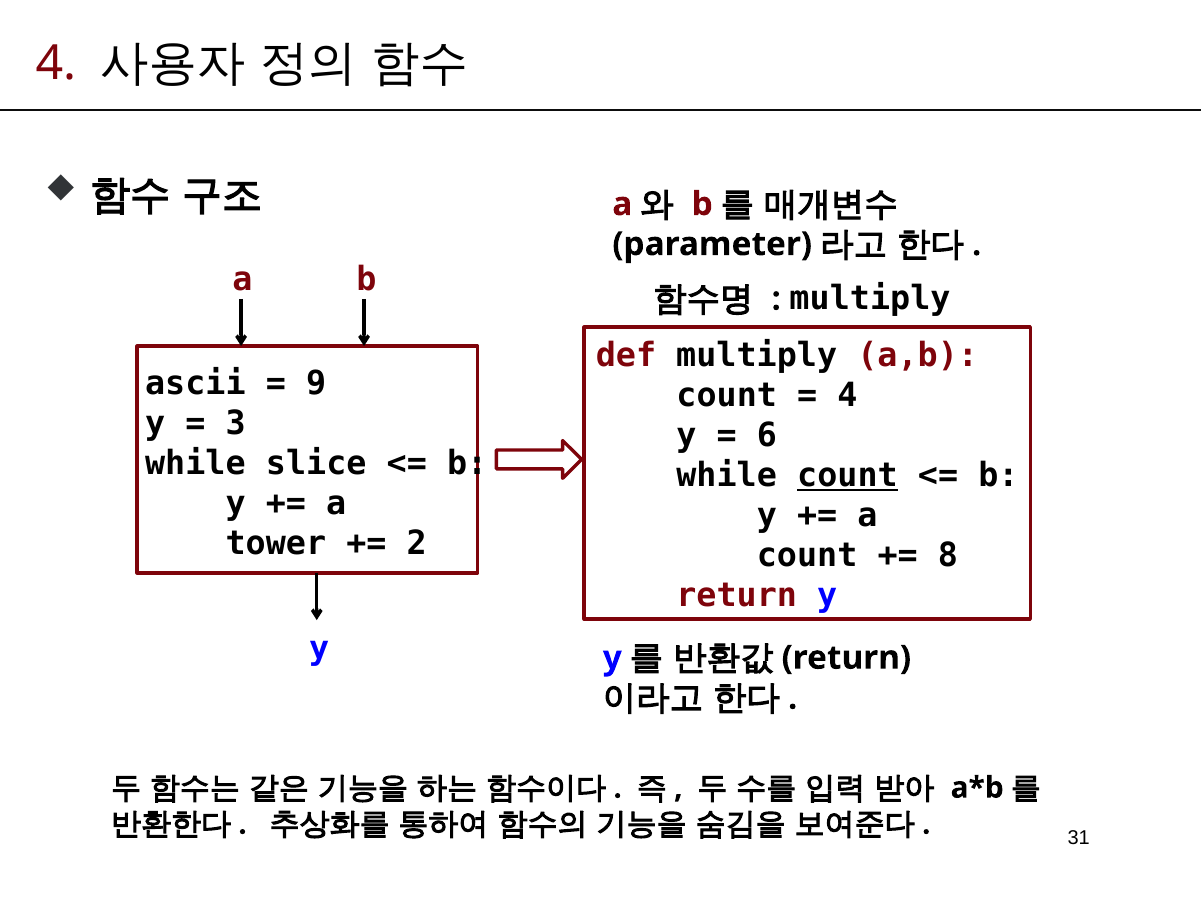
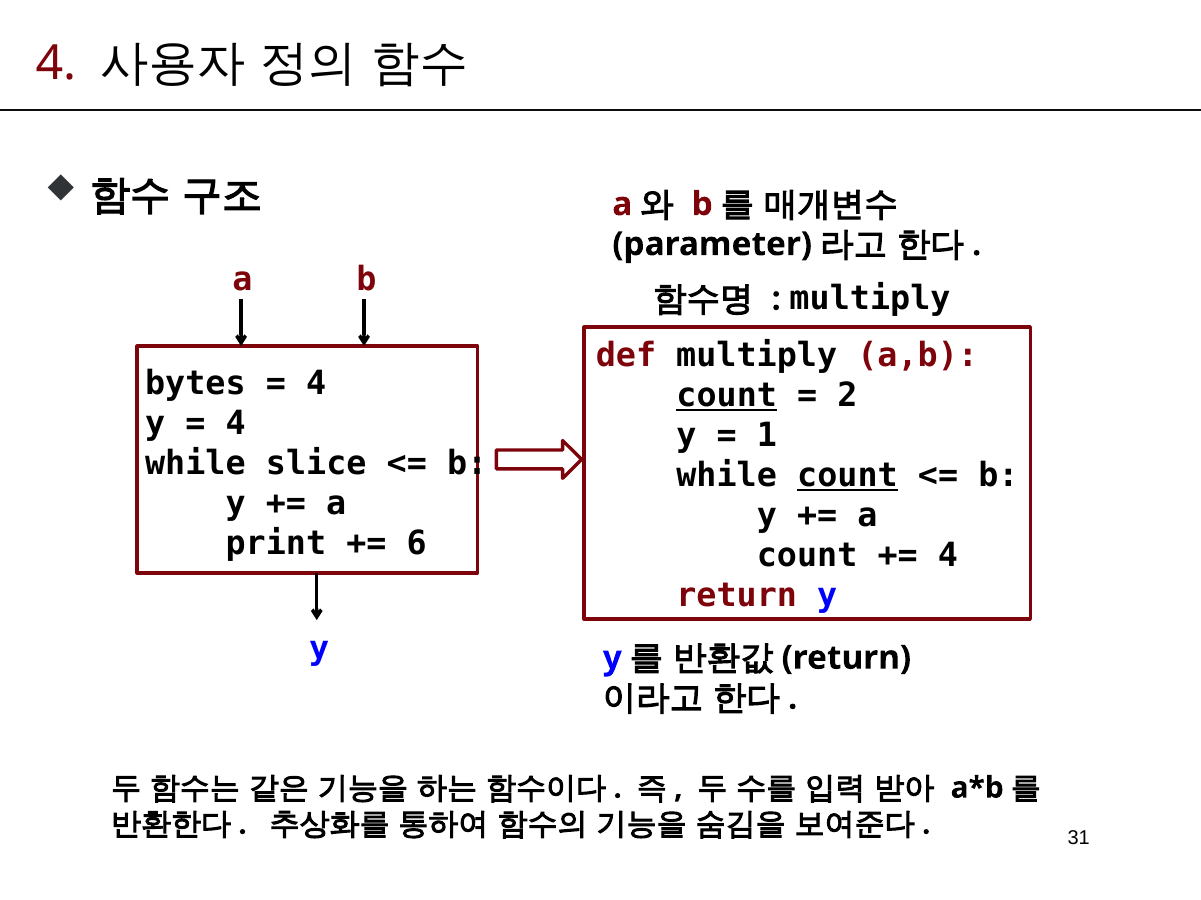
ascii: ascii -> bytes (195, 384)
9: 9 -> 4 (316, 384)
count underline: none -> present (727, 396)
4: 4 -> 2 (847, 396)
3: 3 -> 4 (236, 424)
6: 6 -> 1 (767, 436)
tower: tower -> print (276, 544)
2: 2 -> 6 (417, 544)
8: 8 -> 4 (948, 556)
